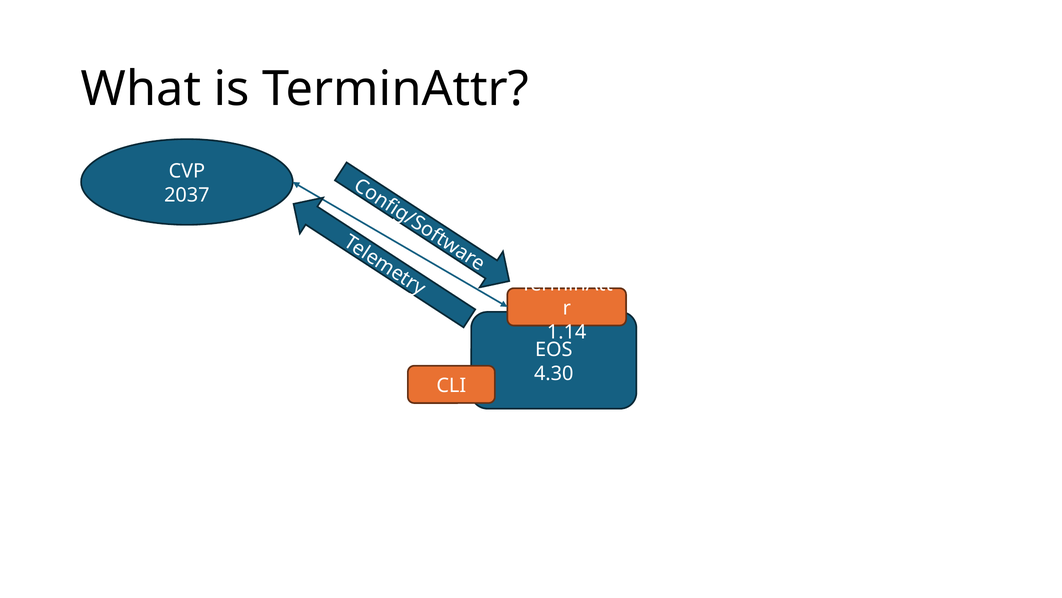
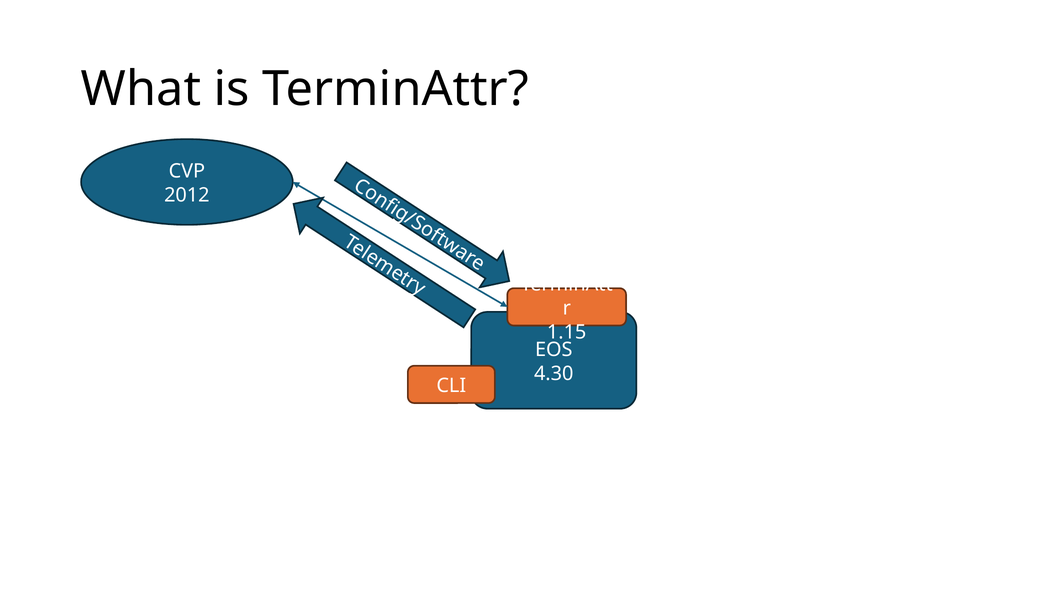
2037: 2037 -> 2012 (187, 195)
1.14: 1.14 -> 1.15 (567, 332)
